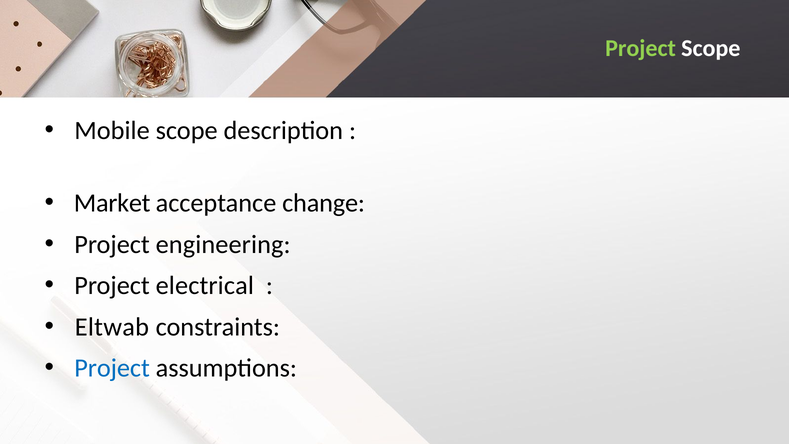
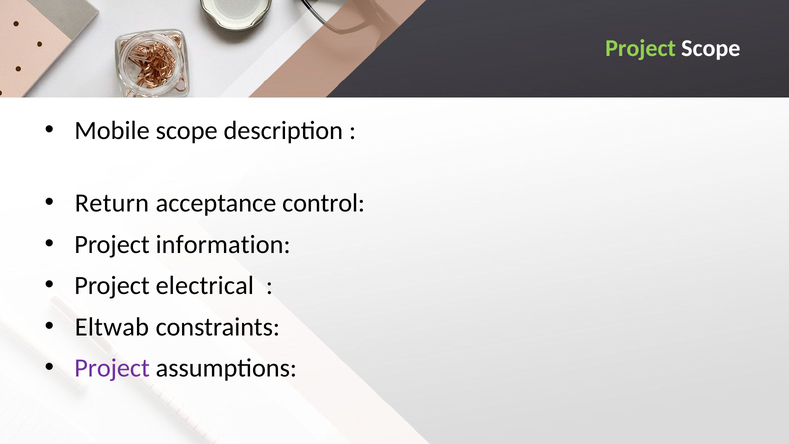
Market: Market -> Return (112, 203)
change: change -> control (324, 203)
engineering: engineering -> information (223, 244)
Project colour: blue -> purple (112, 368)
